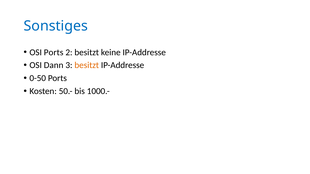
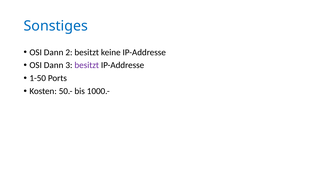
Ports: Ports -> Dann (54, 52)
besitzt colour: orange -> purple (87, 65)
0-50: 0-50 -> 1-50 (38, 78)
